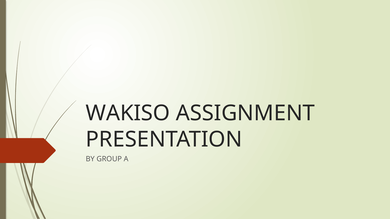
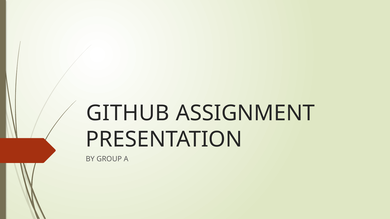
WAKISO: WAKISO -> GITHUB (128, 113)
